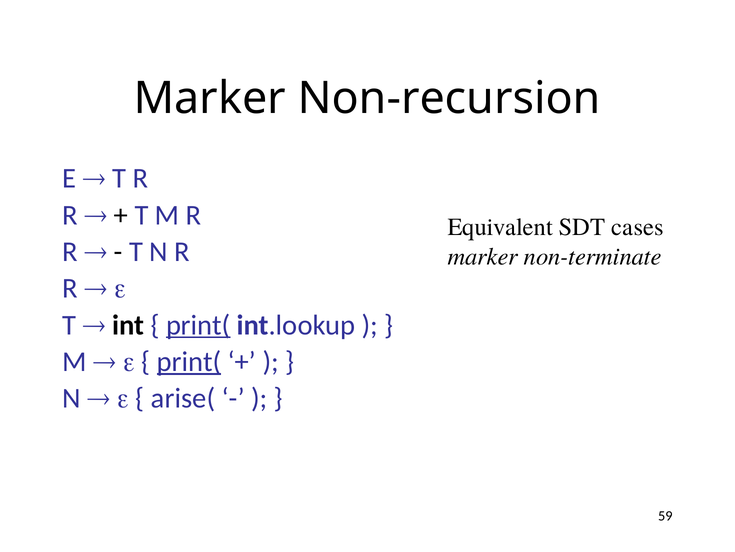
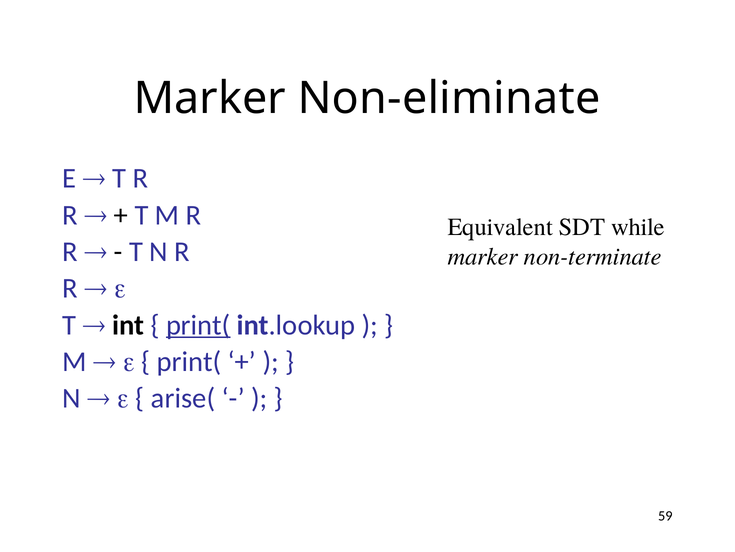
Non-recursion: Non-recursion -> Non-eliminate (449, 98)
cases: cases -> while (638, 227)
print( underline: present -> none (189, 361)
